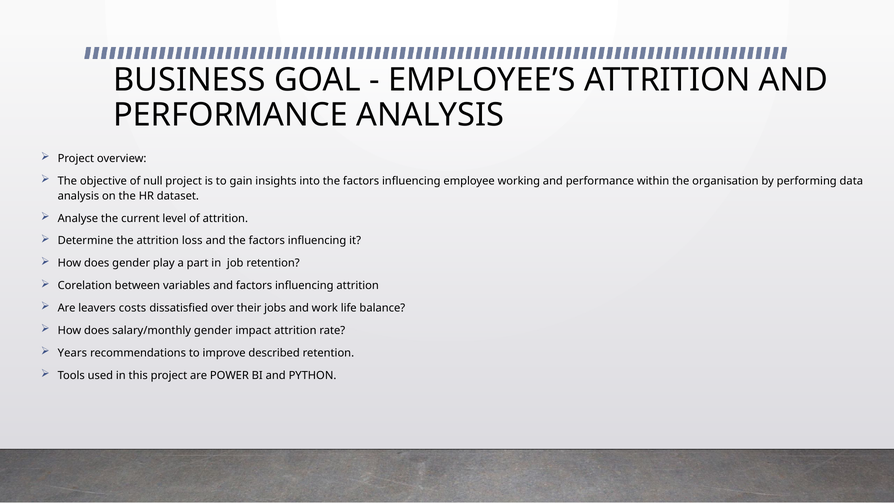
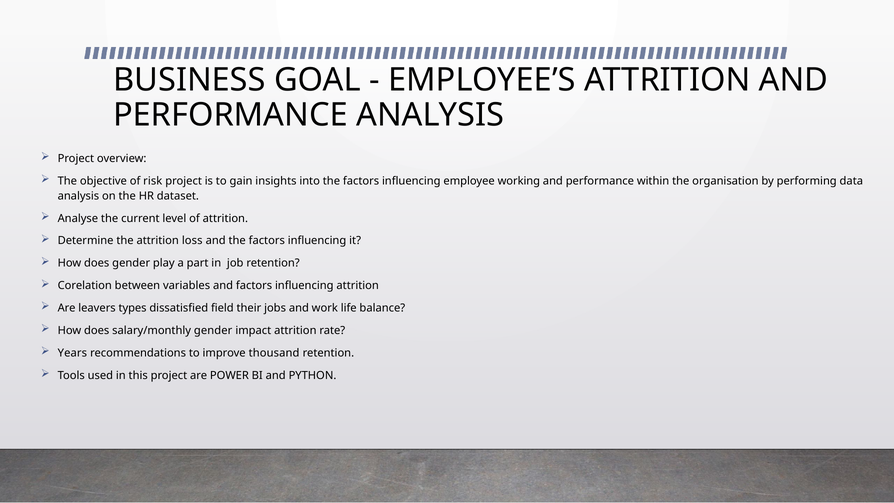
null: null -> risk (153, 181)
costs: costs -> types (133, 308)
over: over -> field (222, 308)
described: described -> thousand (274, 353)
